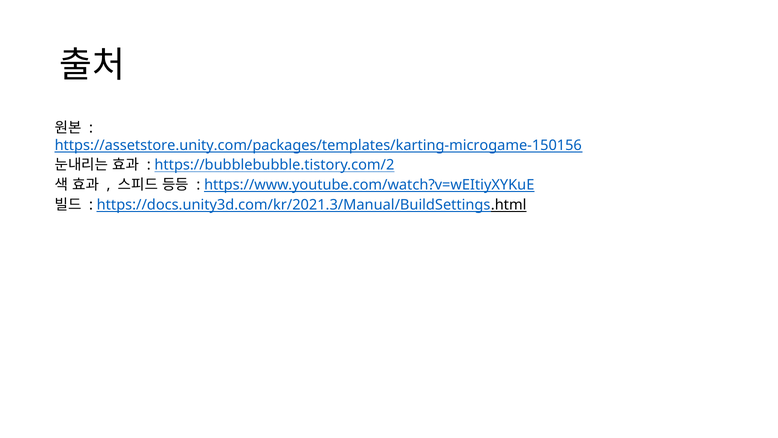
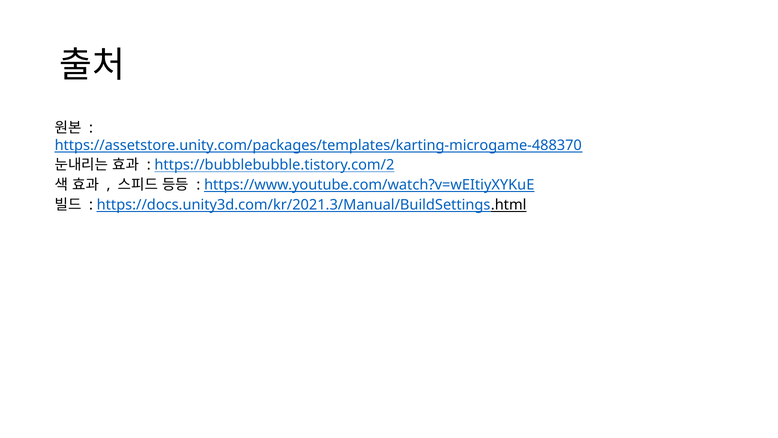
https://assetstore.unity.com/packages/templates/karting-microgame-150156: https://assetstore.unity.com/packages/templates/karting-microgame-150156 -> https://assetstore.unity.com/packages/templates/karting-microgame-488370 (318, 145)
